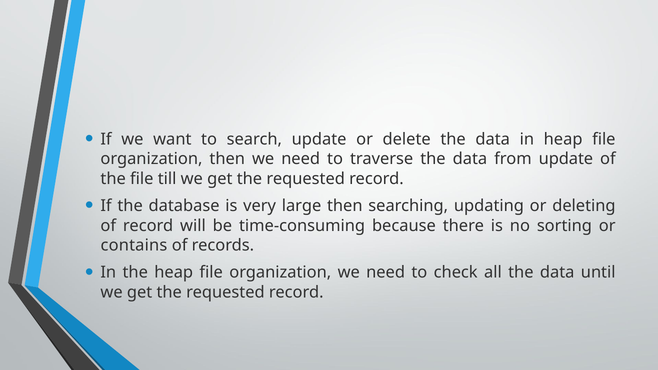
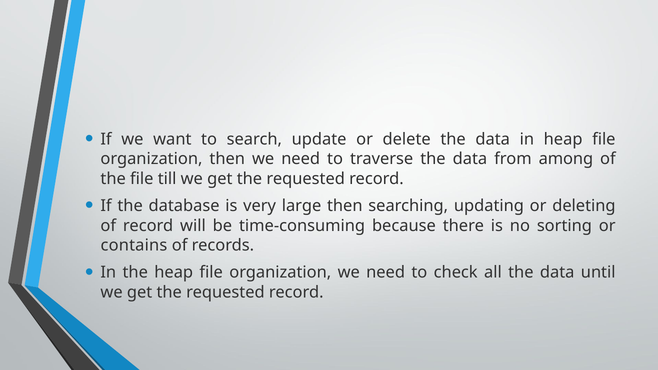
from update: update -> among (566, 159)
